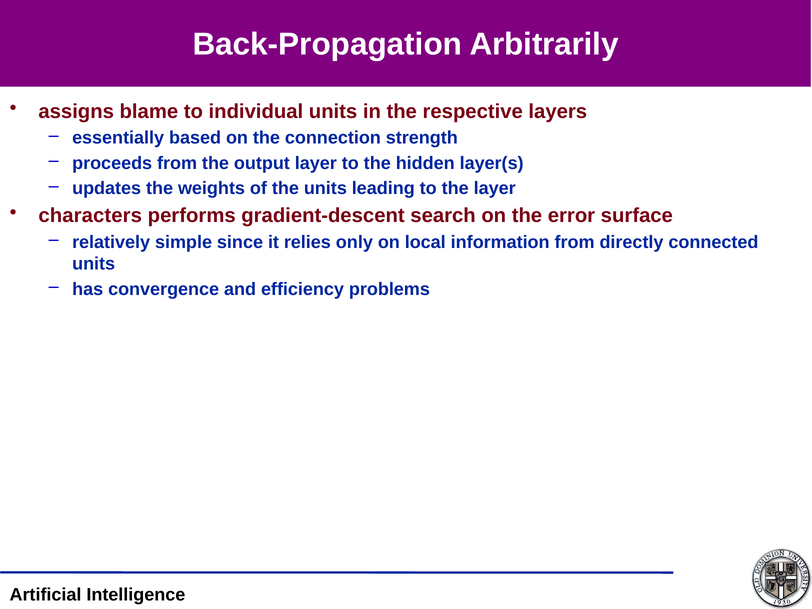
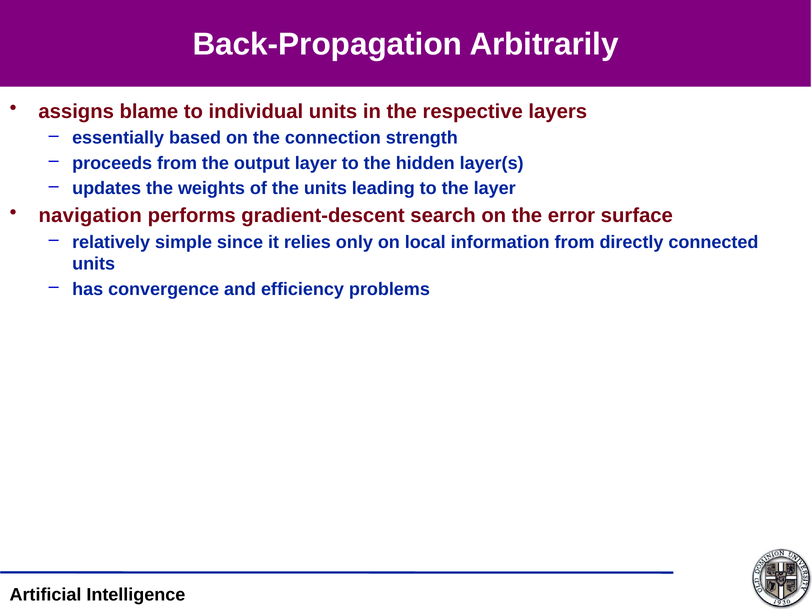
characters: characters -> navigation (90, 216)
